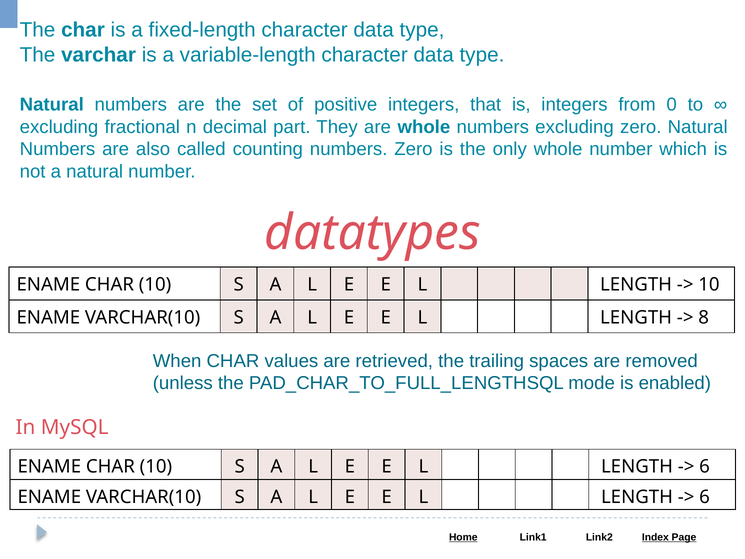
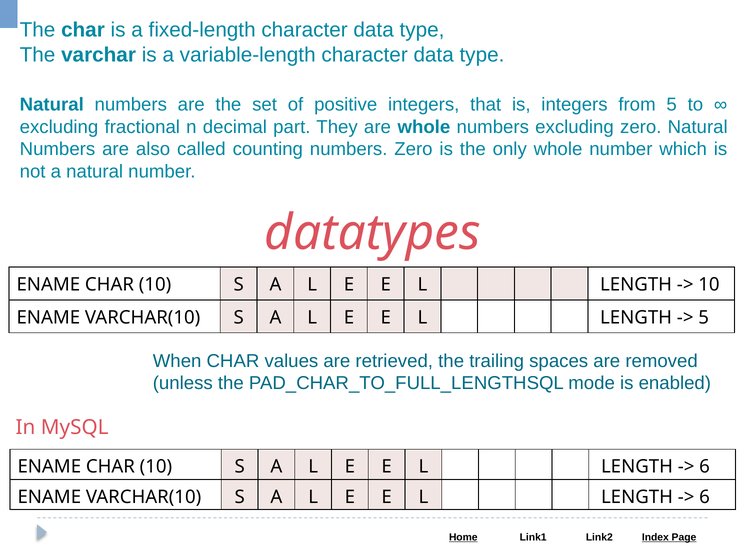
from 0: 0 -> 5 (672, 105)
8: 8 -> 5 (704, 317)
